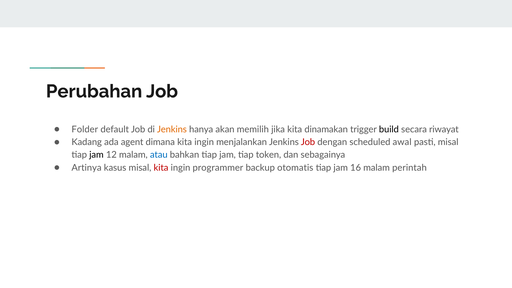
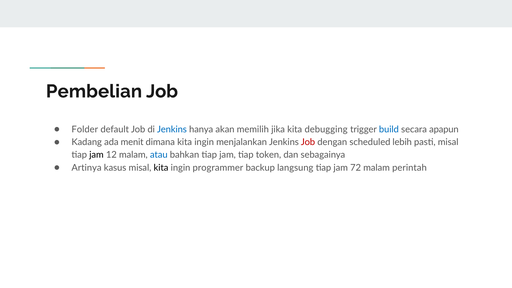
Perubahan: Perubahan -> Pembelian (94, 91)
Jenkins colour: orange -> blue (172, 129)
dinamakan: dinamakan -> debugging (326, 129)
build colour: black -> blue (389, 129)
riwayat: riwayat -> apapun (444, 129)
agent: agent -> menit (132, 142)
awal: awal -> lebih (402, 142)
kita colour: red -> black (161, 168)
otomatis: otomatis -> langsung (295, 168)
16: 16 -> 72 (356, 168)
